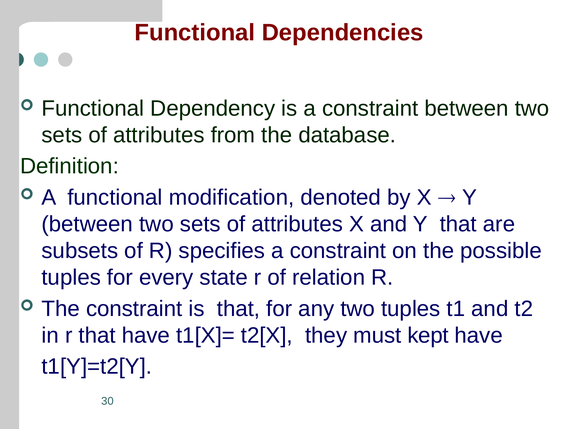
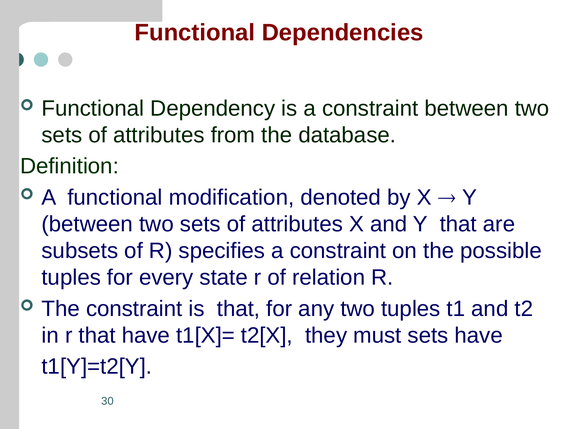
must kept: kept -> sets (428, 336)
